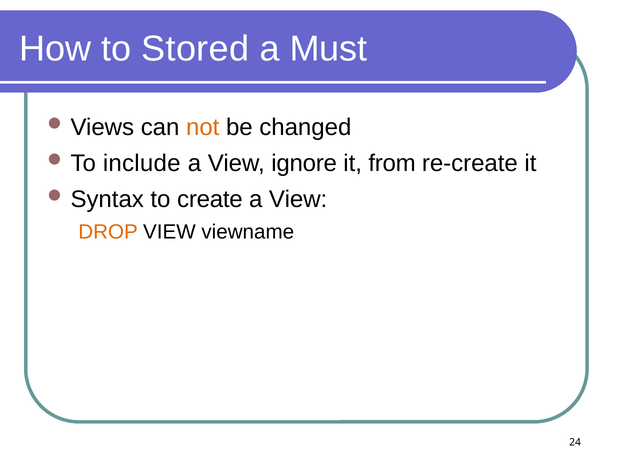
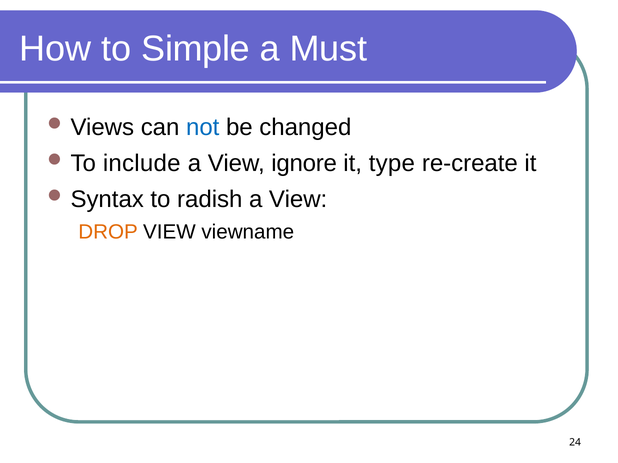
Stored: Stored -> Simple (196, 49)
not colour: orange -> blue (203, 127)
from: from -> type (392, 163)
create: create -> radish (210, 199)
